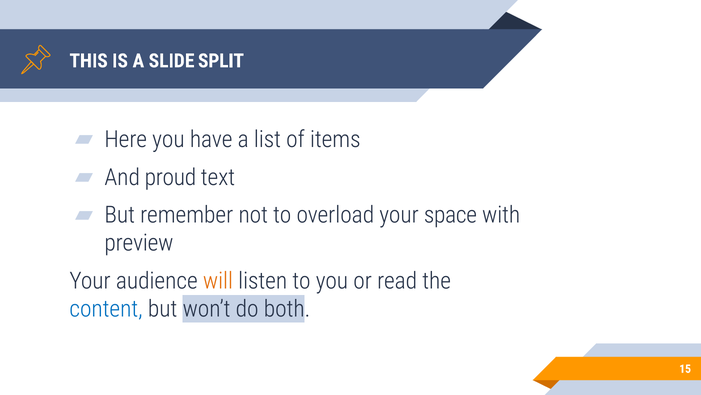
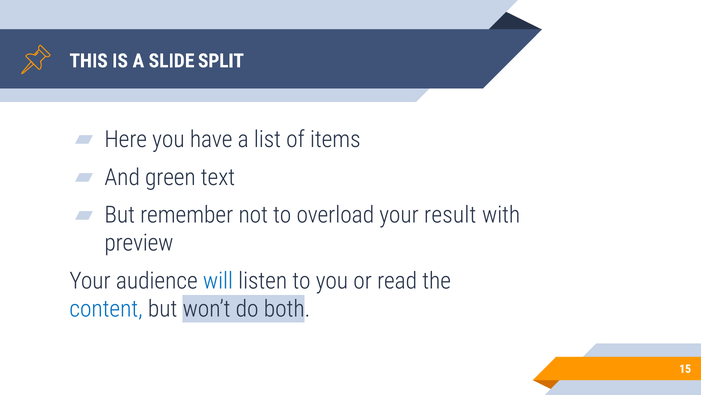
proud: proud -> green (170, 177)
space: space -> result (450, 215)
will colour: orange -> blue (218, 281)
